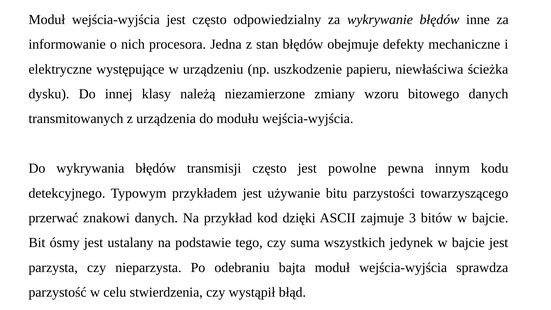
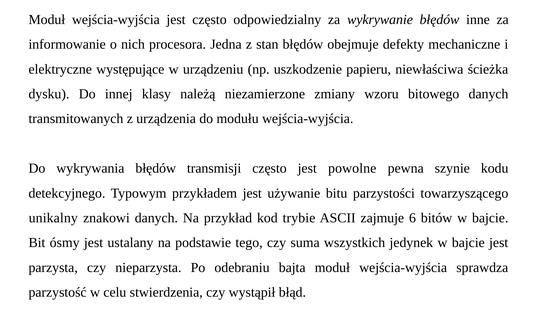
innym: innym -> szynie (452, 168)
przerwać: przerwać -> unikalny (53, 218)
dzięki: dzięki -> trybie (299, 218)
3: 3 -> 6 (413, 218)
